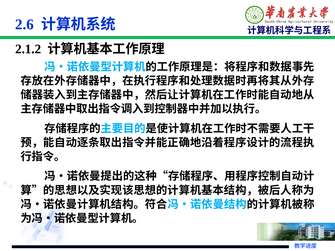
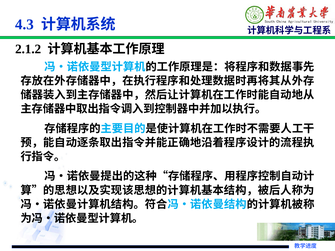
2.6: 2.6 -> 4.3 (25, 24)
